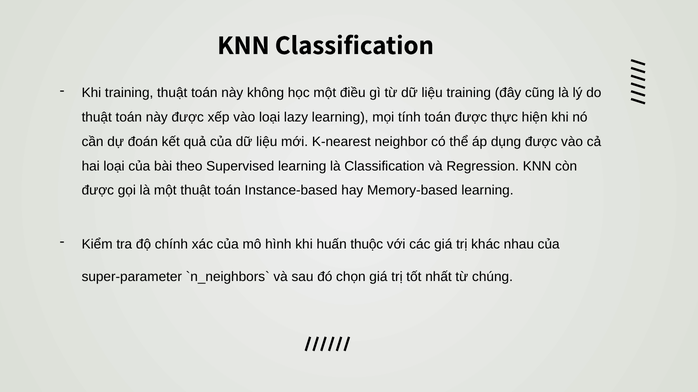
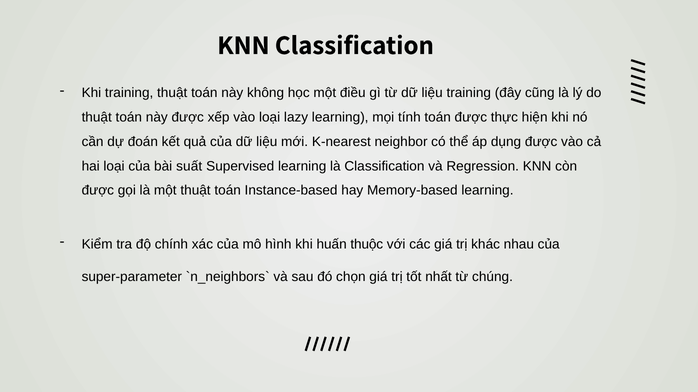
theo: theo -> suất (189, 166)
